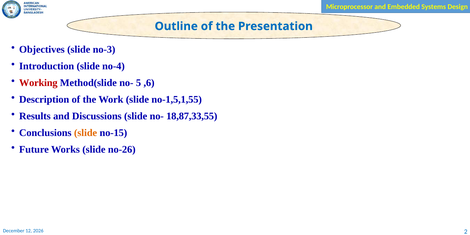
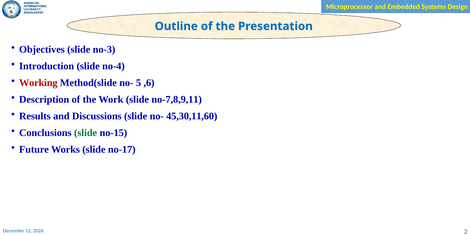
no-1,5,1,55: no-1,5,1,55 -> no-7,8,9,11 (177, 99)
18,87,33,55: 18,87,33,55 -> 45,30,11,60 (192, 116)
slide colour: orange -> green (86, 133)
no-26: no-26 -> no-17 (122, 149)
